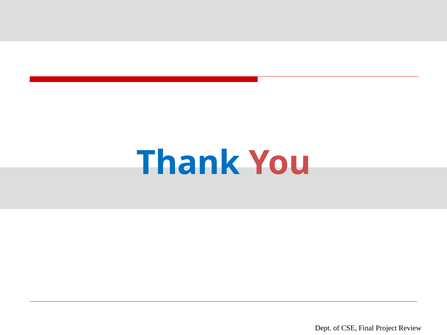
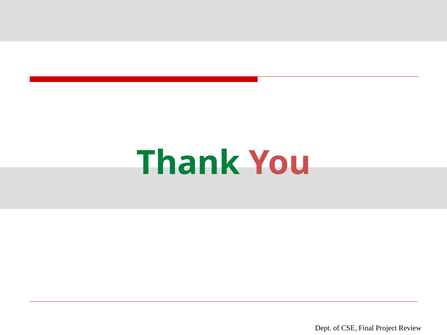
Thank colour: blue -> green (188, 163)
